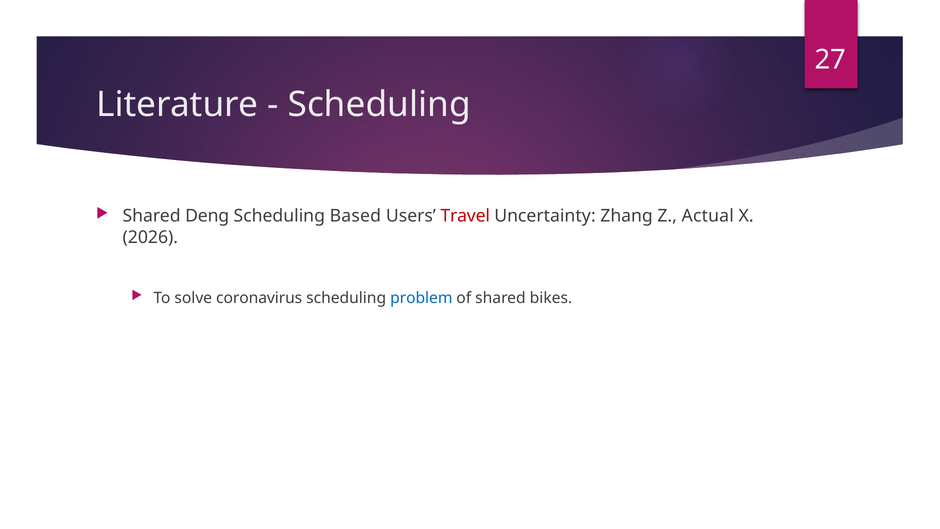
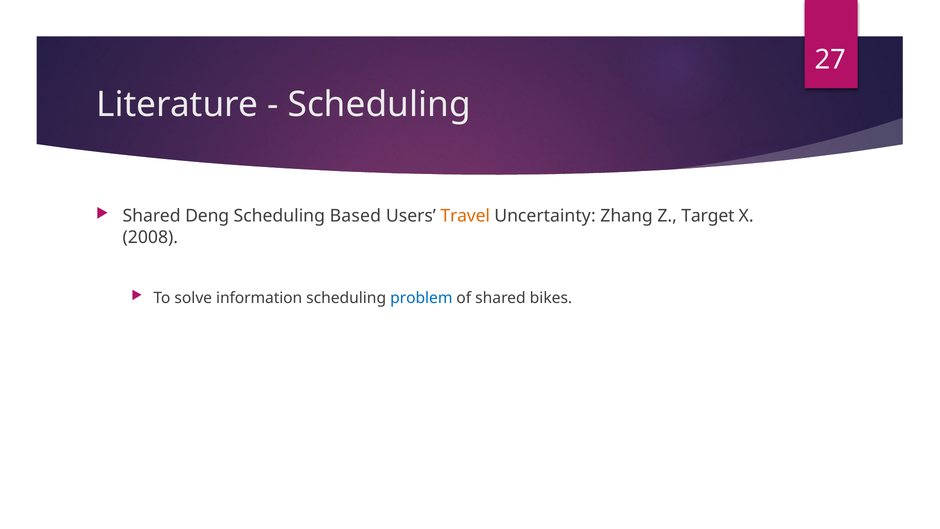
Travel colour: red -> orange (465, 216)
Actual: Actual -> Target (708, 216)
2026: 2026 -> 2008 (150, 237)
coronavirus: coronavirus -> information (259, 298)
